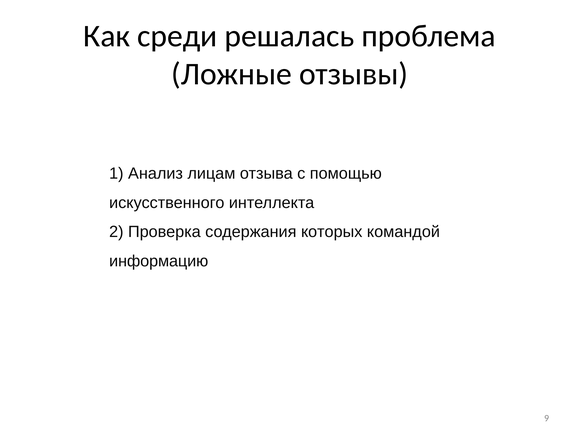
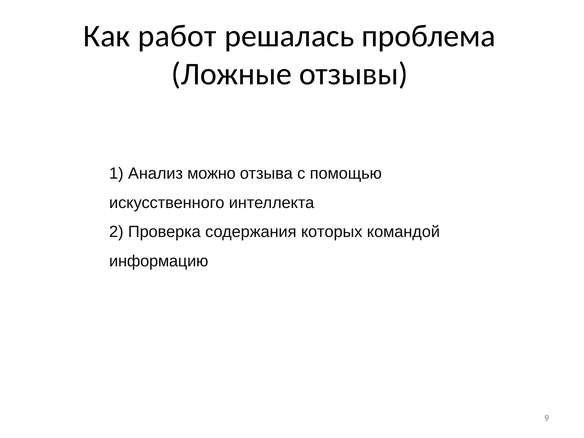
среди: среди -> работ (177, 36)
лицам: лицам -> можно (212, 173)
